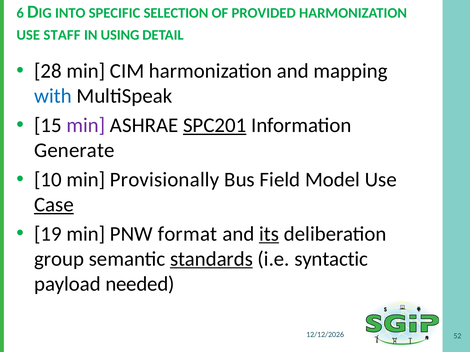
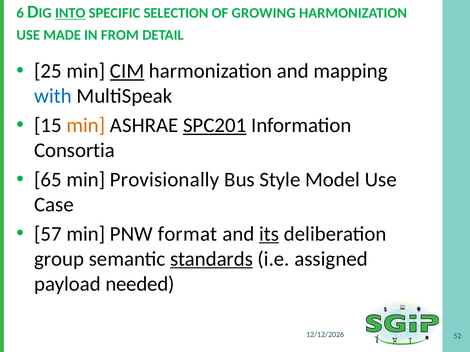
INTO underline: none -> present (70, 13)
PROVIDED: PROVIDED -> GROWING (264, 13)
STAFF: STAFF -> MADE (62, 35)
USING: USING -> FROM (120, 35)
28: 28 -> 25 (48, 71)
CIM underline: none -> present (127, 71)
min colour: purple -> orange (86, 126)
Generate: Generate -> Consortia (74, 151)
10: 10 -> 65 (48, 180)
Field: Field -> Style (280, 180)
Case underline: present -> none (54, 205)
19: 19 -> 57 (48, 234)
syntactic: syntactic -> assigned (331, 259)
